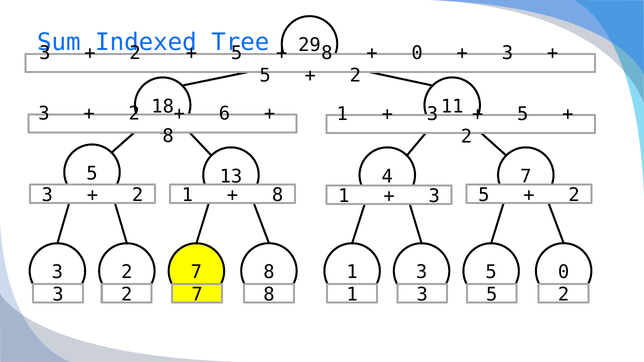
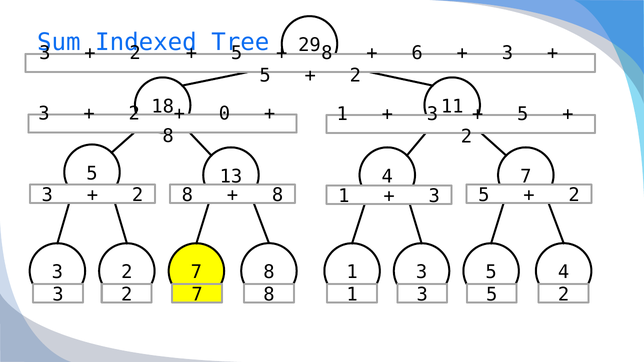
0: 0 -> 6 (417, 53)
6: 6 -> 0 (224, 114)
2 1: 1 -> 8 (187, 195)
5 0: 0 -> 4 (564, 272)
